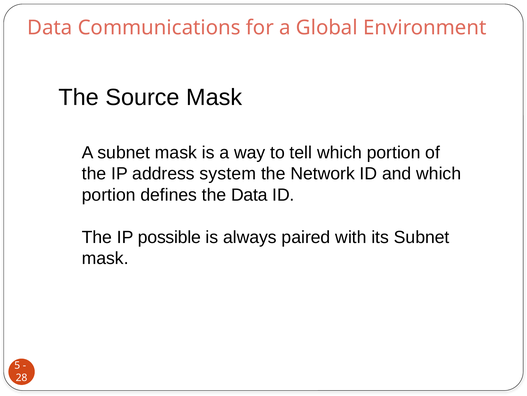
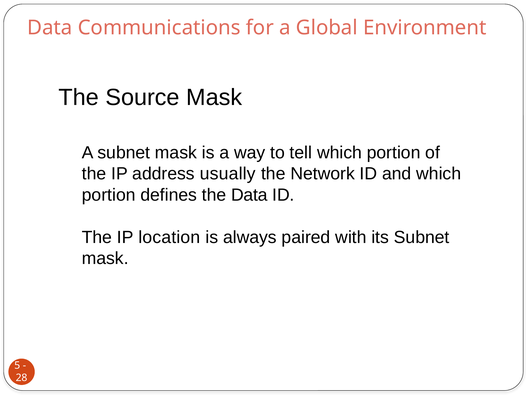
system: system -> usually (228, 174)
possible: possible -> location (169, 237)
